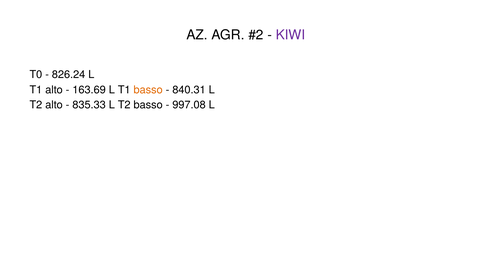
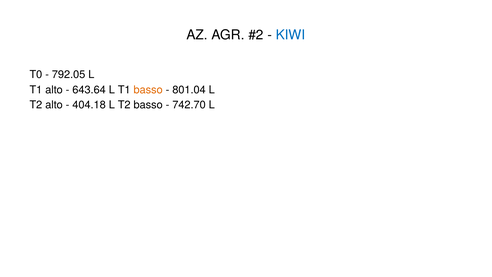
KIWI colour: purple -> blue (291, 35)
826.24: 826.24 -> 792.05 (69, 74)
163.69: 163.69 -> 643.64 (89, 90)
840.31: 840.31 -> 801.04 (189, 90)
835.33: 835.33 -> 404.18 (89, 105)
997.08: 997.08 -> 742.70 (189, 105)
